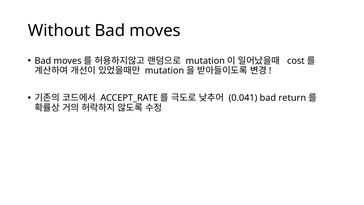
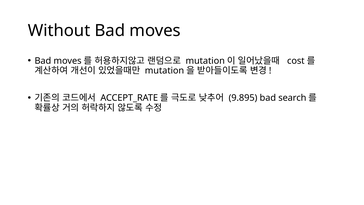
0.041: 0.041 -> 9.895 (243, 98)
return: return -> search (292, 98)
